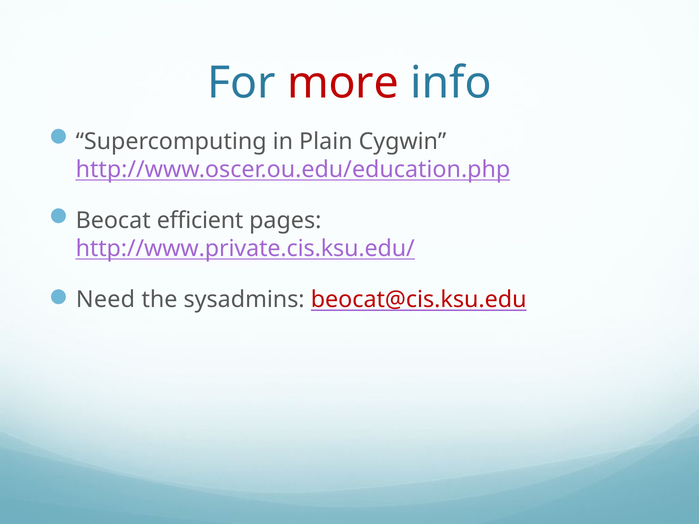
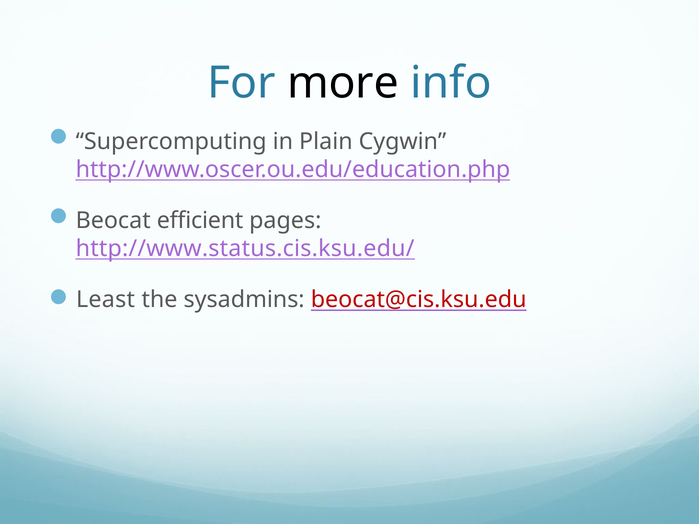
more colour: red -> black (343, 83)
http://www.private.cis.ksu.edu/: http://www.private.cis.ksu.edu/ -> http://www.status.cis.ksu.edu/ (245, 249)
Need: Need -> Least (105, 300)
